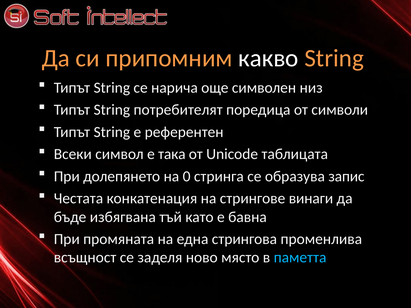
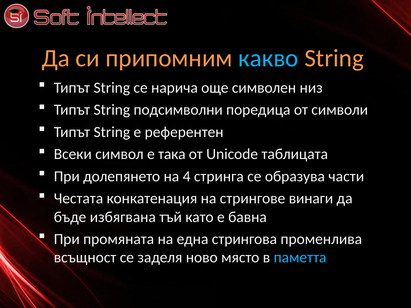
какво colour: white -> light blue (268, 58)
потребителят: потребителят -> подсимволни (178, 110)
0: 0 -> 4 (187, 176)
запис: запис -> части (346, 176)
